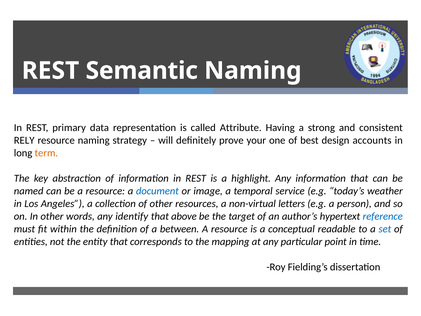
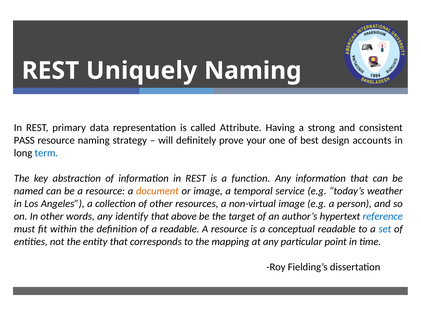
Semantic: Semantic -> Uniquely (142, 71)
RELY: RELY -> PASS (24, 140)
term colour: orange -> blue (46, 153)
highlight: highlight -> function (251, 178)
document colour: blue -> orange (157, 191)
non-virtual letters: letters -> image (292, 204)
a between: between -> readable (180, 229)
